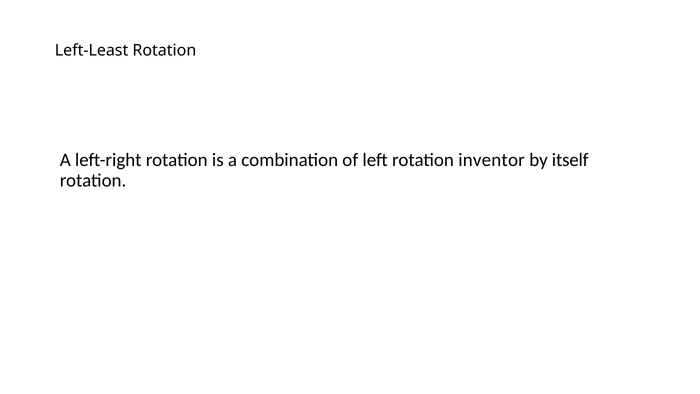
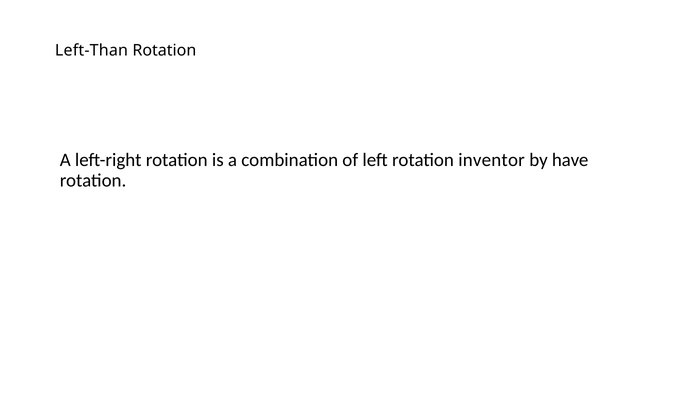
Left-Least: Left-Least -> Left-Than (91, 50)
itself: itself -> have (570, 160)
